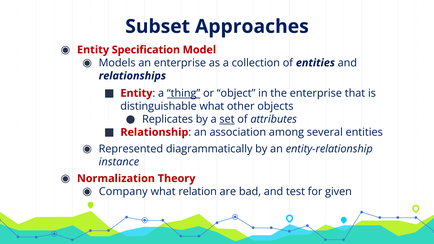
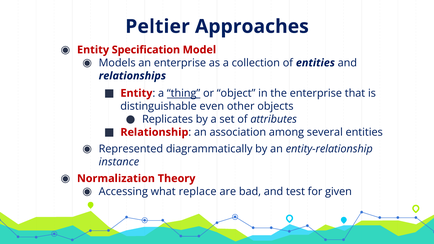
Subset: Subset -> Peltier (158, 27)
distinguishable what: what -> even (212, 106)
set underline: present -> none (227, 119)
Company: Company -> Accessing (123, 192)
relation: relation -> replace (198, 192)
